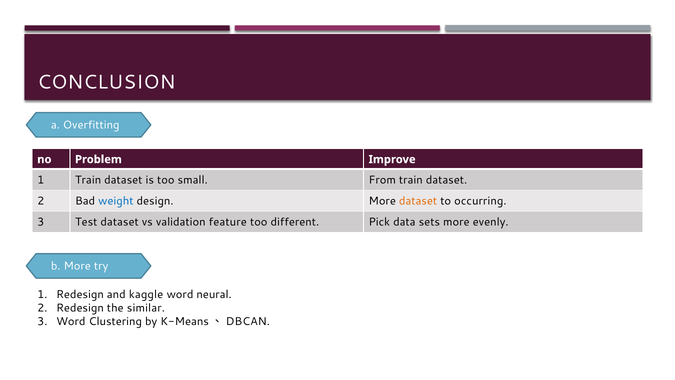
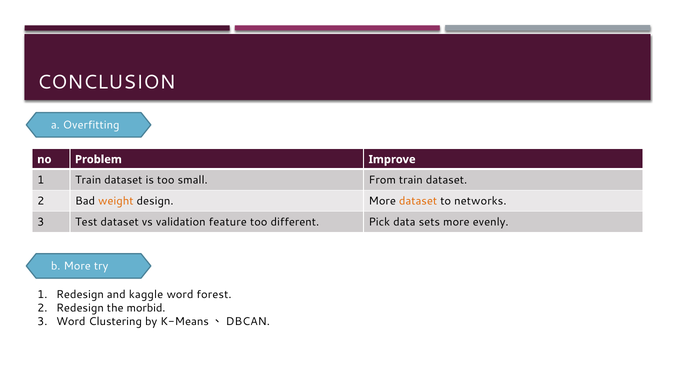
weight colour: blue -> orange (116, 201)
occurring: occurring -> networks (480, 201)
neural: neural -> forest (214, 294)
similar: similar -> morbid (146, 308)
